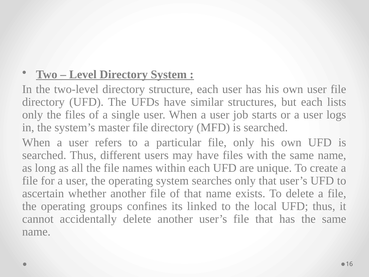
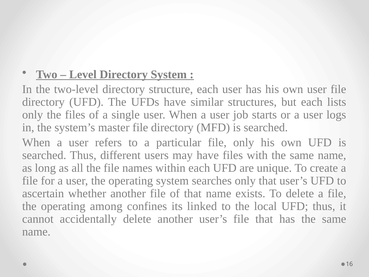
groups: groups -> among (106, 206)
